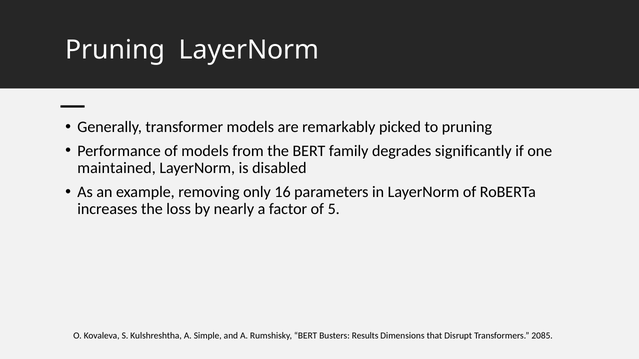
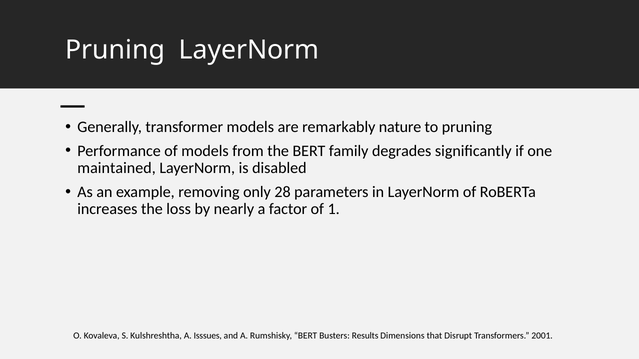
picked: picked -> nature (400, 127)
16: 16 -> 28 (283, 192)
5: 5 -> 1 (334, 209)
Simple: Simple -> Isssues (208, 336)
2085: 2085 -> 2001 (542, 336)
